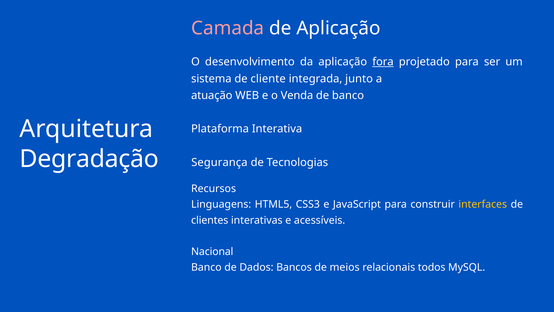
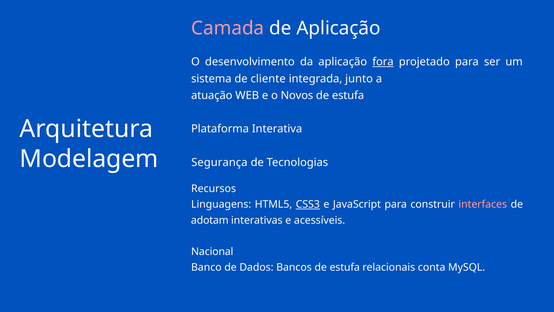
Venda: Venda -> Novos (297, 95)
banco: banco -> estufa (348, 95)
Degradação: Degradação -> Modelagem (89, 159)
CSS3 underline: none -> present (308, 204)
interfaces colour: yellow -> pink (483, 204)
clientes: clientes -> adotam (210, 220)
Bancos de meios: meios -> estufa (345, 267)
todos: todos -> conta (432, 267)
